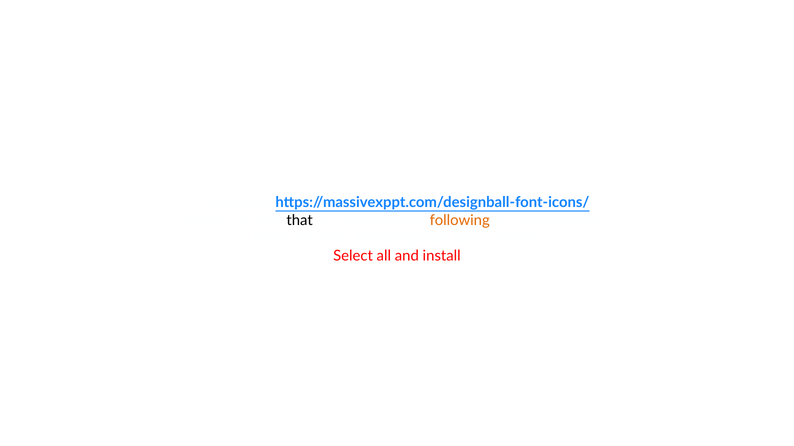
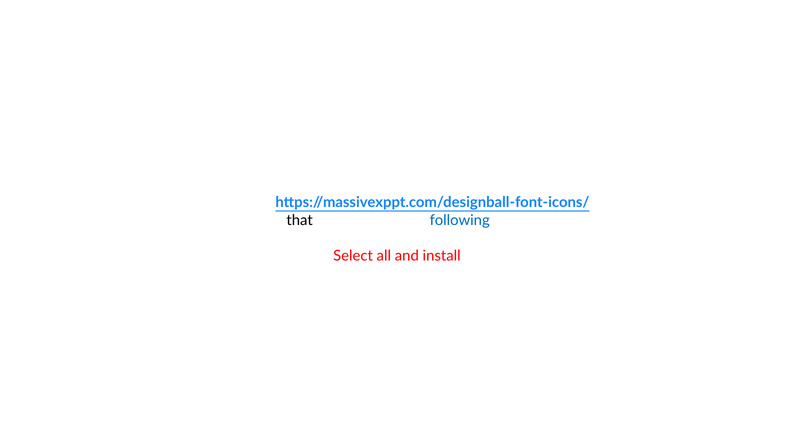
following colour: orange -> blue (460, 221)
